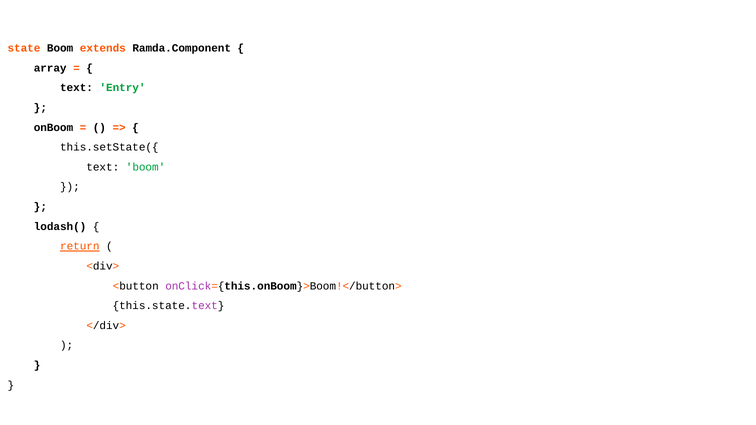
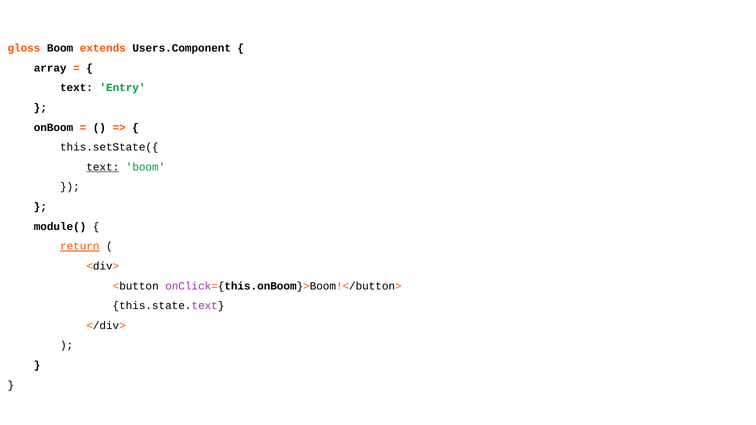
state: state -> gloss (24, 48)
Ramda.Component: Ramda.Component -> Users.Component (182, 48)
text underline: none -> present (103, 167)
lodash(: lodash( -> module( (60, 227)
